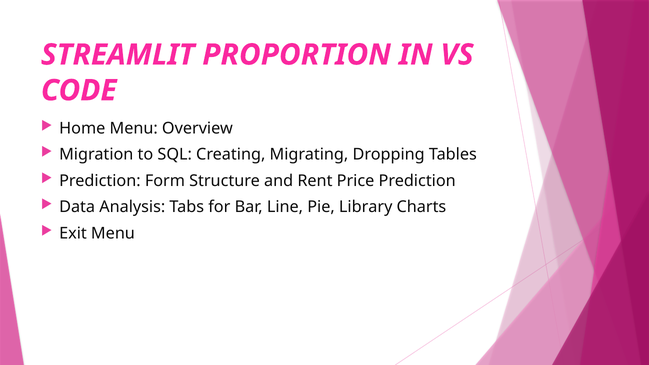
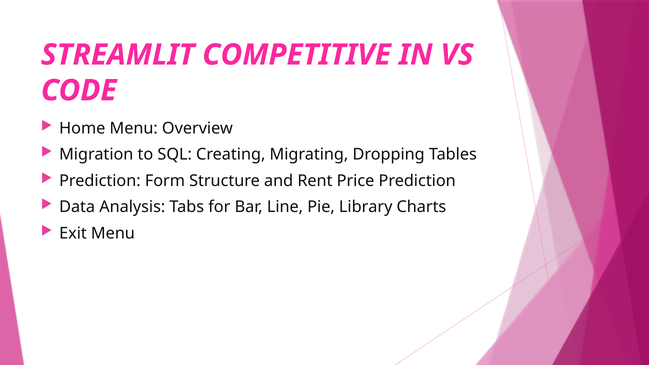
PROPORTION: PROPORTION -> COMPETITIVE (297, 55)
